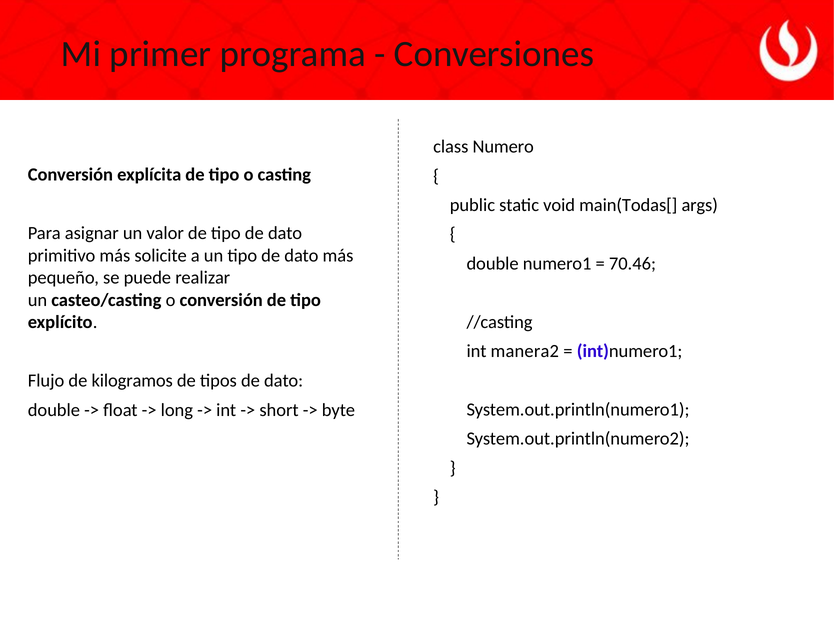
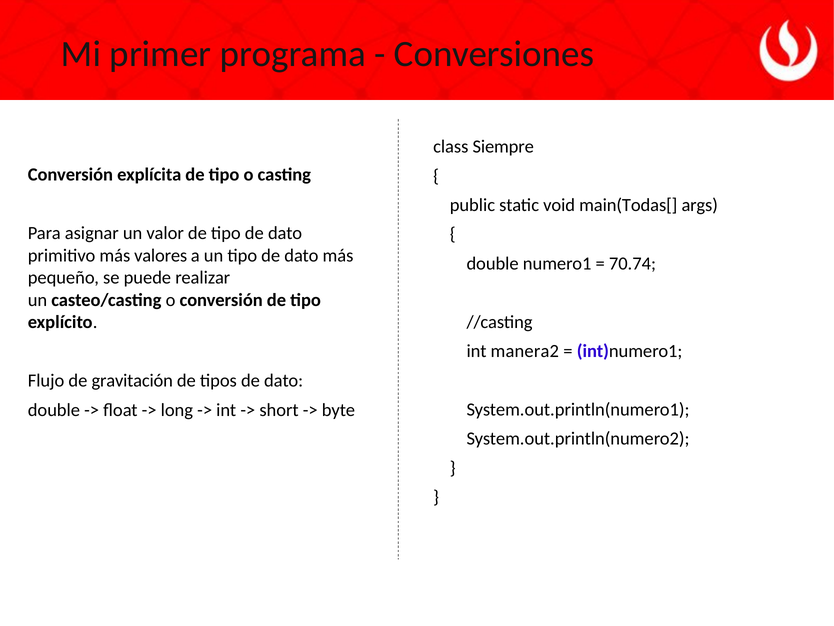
Numero: Numero -> Siempre (503, 147)
solicite: solicite -> valores (161, 255)
70.46: 70.46 -> 70.74 (632, 263)
kilogramos: kilogramos -> gravitación (132, 380)
